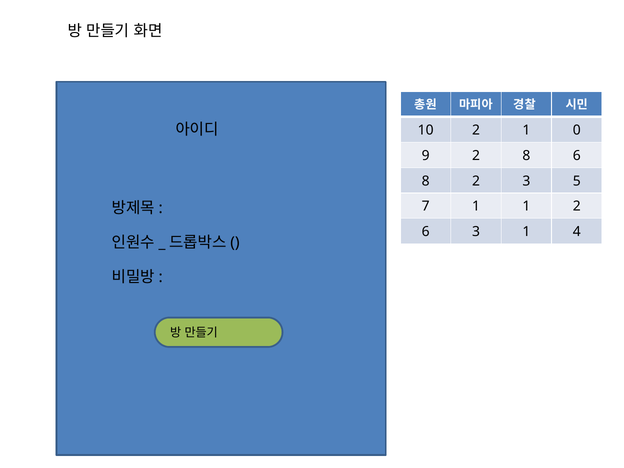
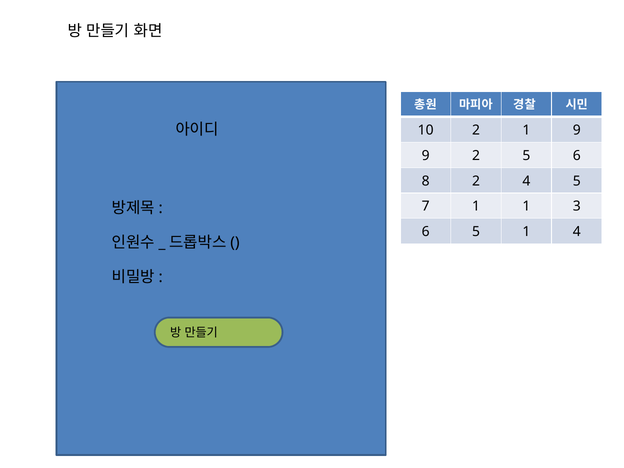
1 0: 0 -> 9 (577, 130)
2 8: 8 -> 5 (526, 156)
2 3: 3 -> 4 (526, 181)
1 2: 2 -> 3 (577, 206)
6 3: 3 -> 5 (476, 232)
